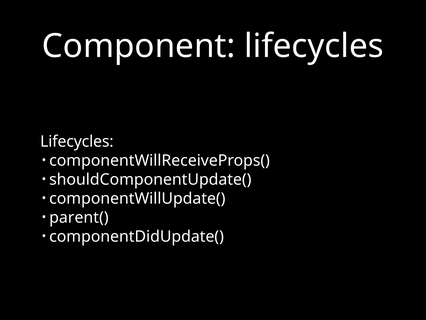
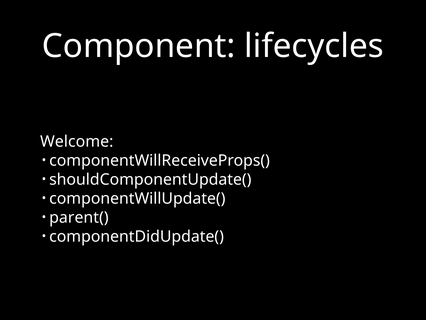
Lifecycles: Lifecycles -> Welcome (77, 142)
